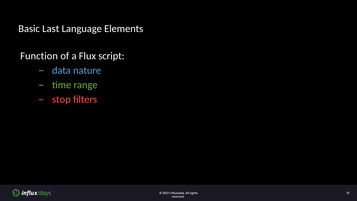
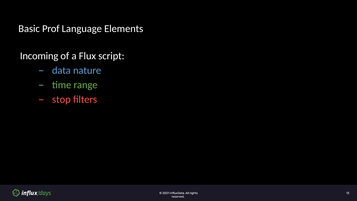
Last: Last -> Prof (51, 29)
Function: Function -> Incoming (39, 56)
